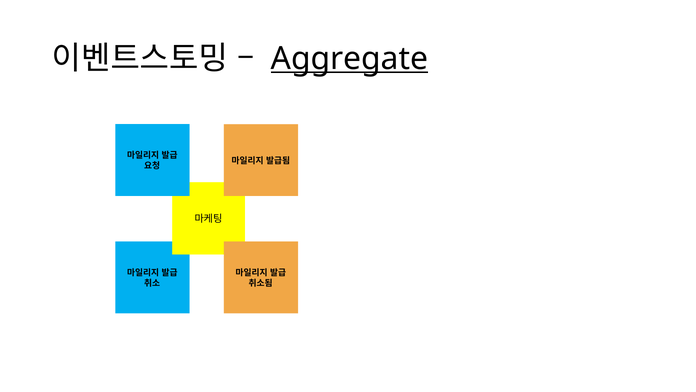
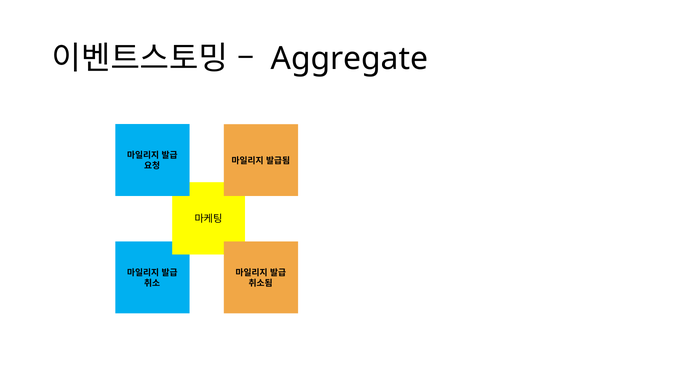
Aggregate underline: present -> none (349, 58)
